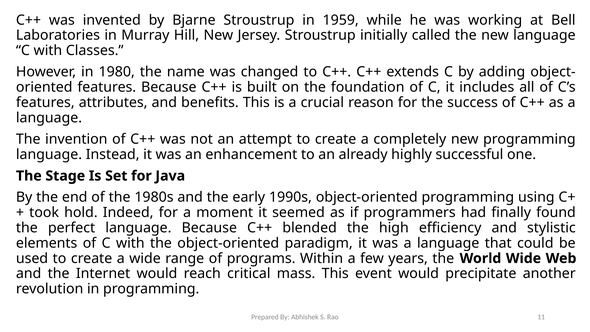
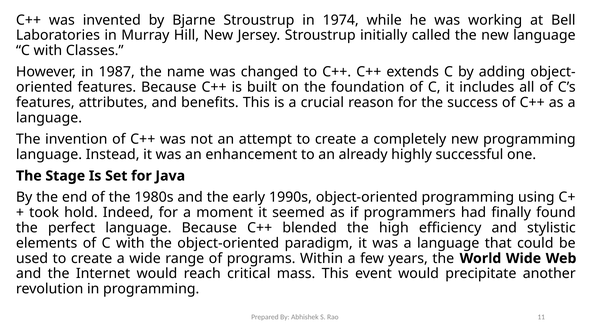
1959: 1959 -> 1974 (341, 20)
1980: 1980 -> 1987 (117, 72)
